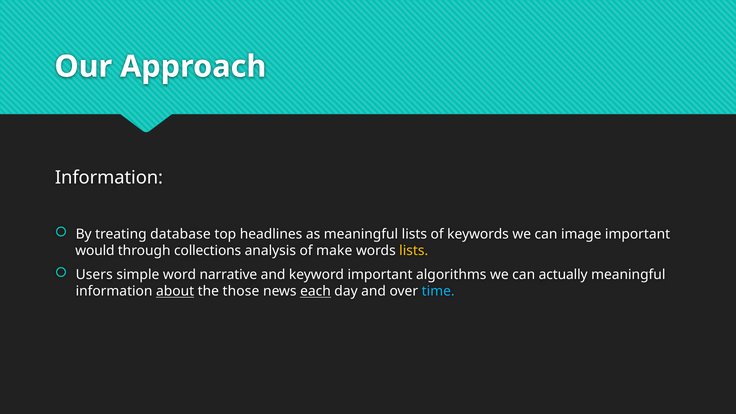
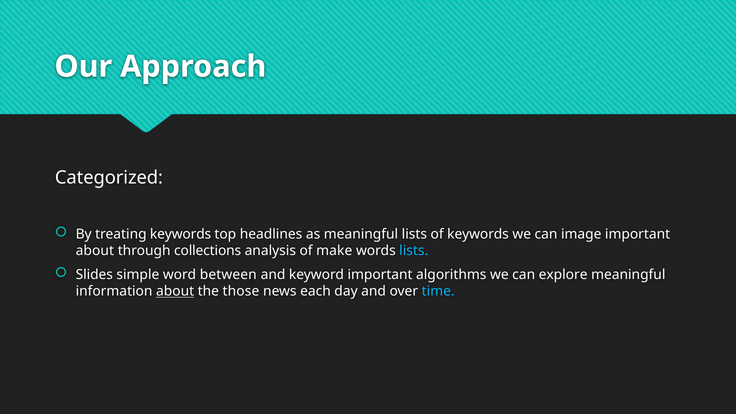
Information: Information -> Categorized (109, 178)
treating database: database -> keywords (181, 234)
would: would -> about (95, 251)
lists colour: yellow -> light blue (414, 251)
Users: Users -> Slides (94, 275)
narrative: narrative -> between (228, 275)
actually: actually -> explore (563, 275)
each underline: present -> none (315, 291)
